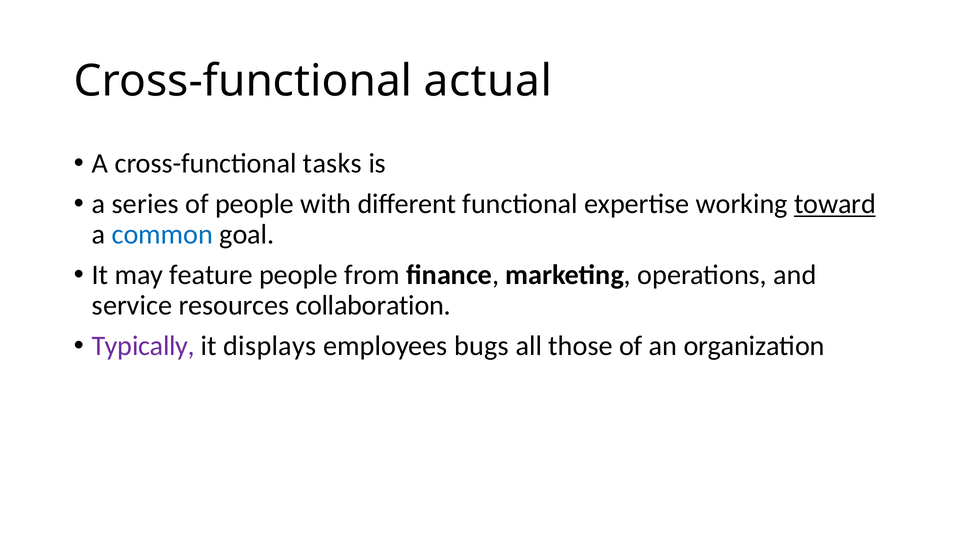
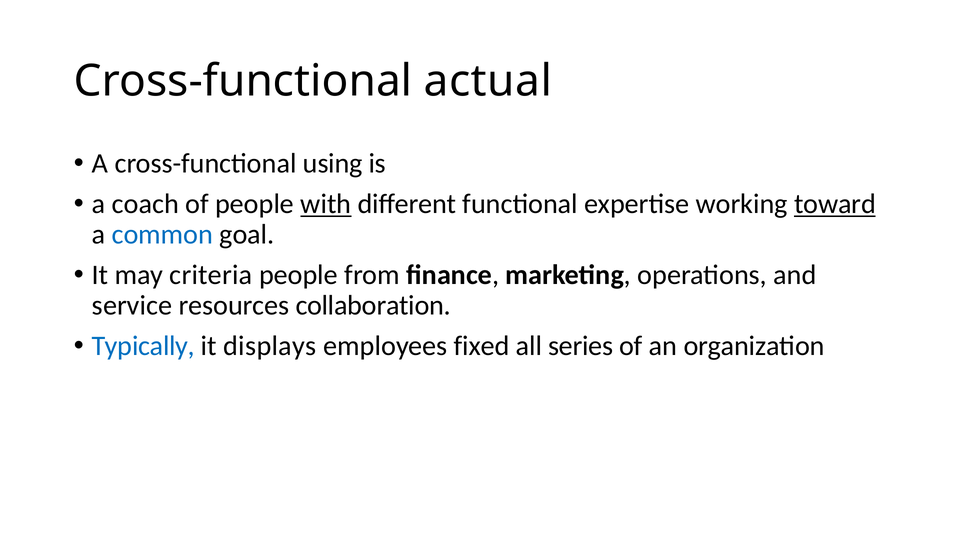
tasks: tasks -> using (333, 164)
series: series -> coach (145, 204)
with underline: none -> present (326, 204)
feature: feature -> criteria (211, 275)
Typically colour: purple -> blue (143, 346)
bugs: bugs -> fixed (482, 346)
those: those -> series (581, 346)
